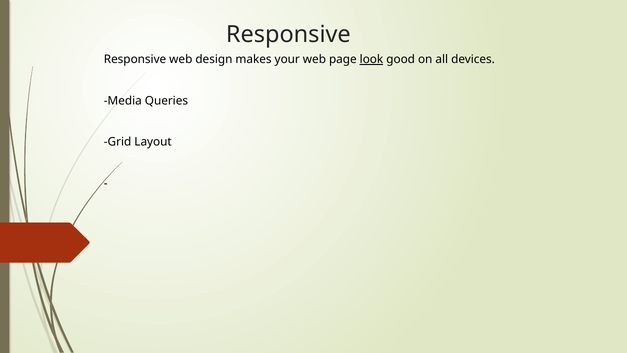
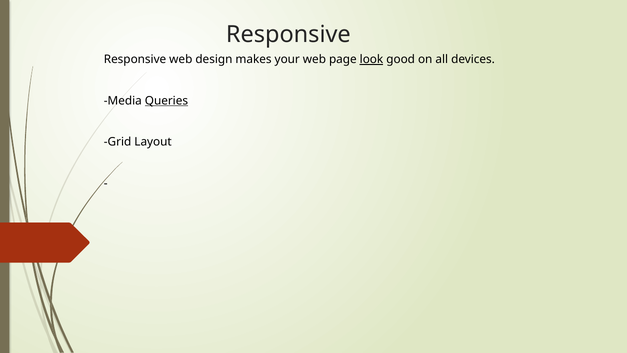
Queries underline: none -> present (166, 101)
